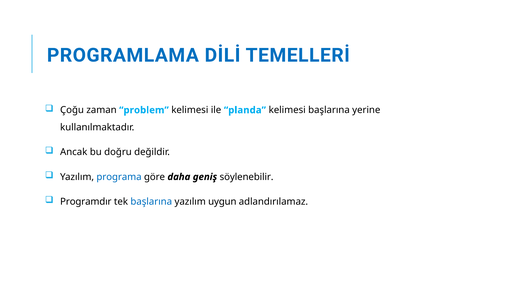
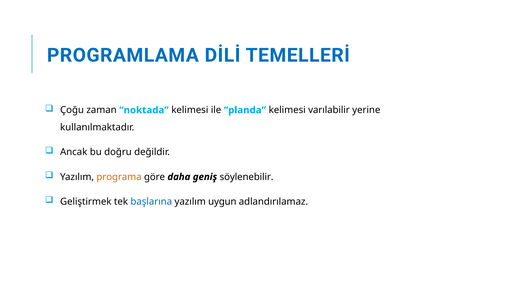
problem: problem -> noktada (144, 110)
kelimesi başlarına: başlarına -> varılabilir (329, 110)
programa colour: blue -> orange (119, 177)
Programdır: Programdır -> Geliştirmek (86, 202)
